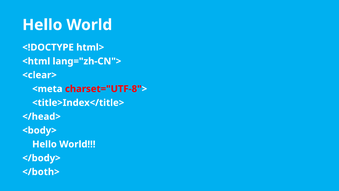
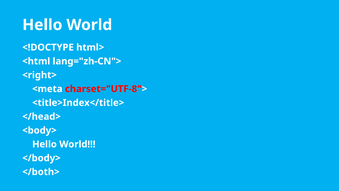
<clear>: <clear> -> <right> (40, 75)
